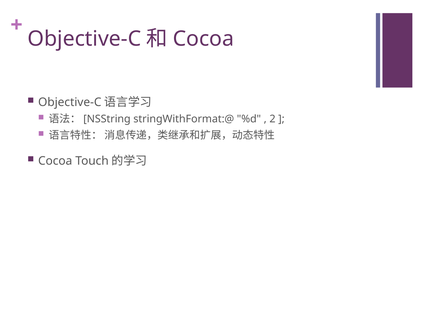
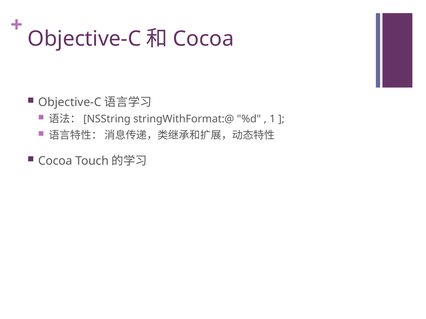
2: 2 -> 1 (272, 119)
